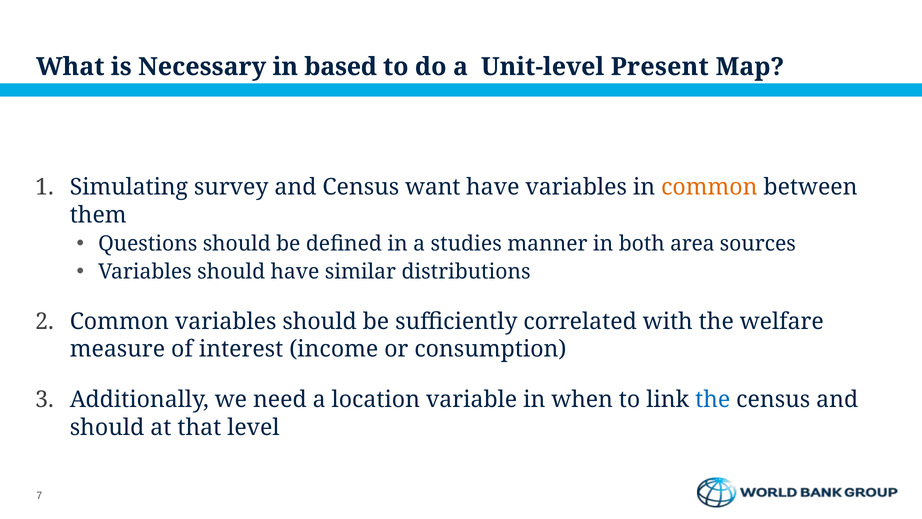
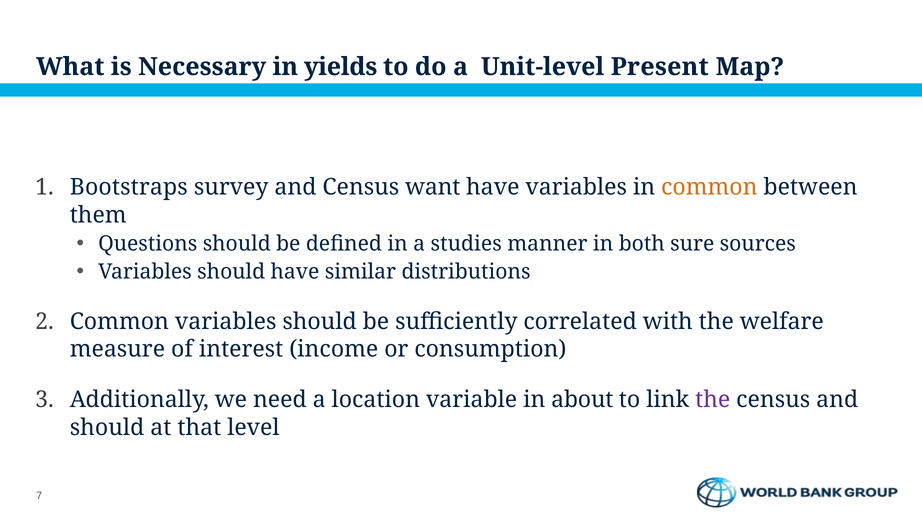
based: based -> yields (341, 67)
Simulating: Simulating -> Bootstraps (129, 187)
area: area -> sure (692, 244)
when: when -> about (582, 400)
the colour: blue -> purple (713, 400)
